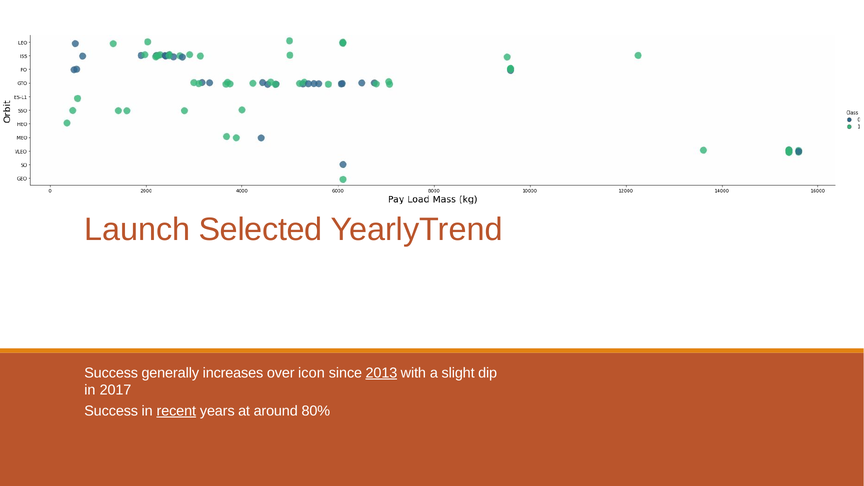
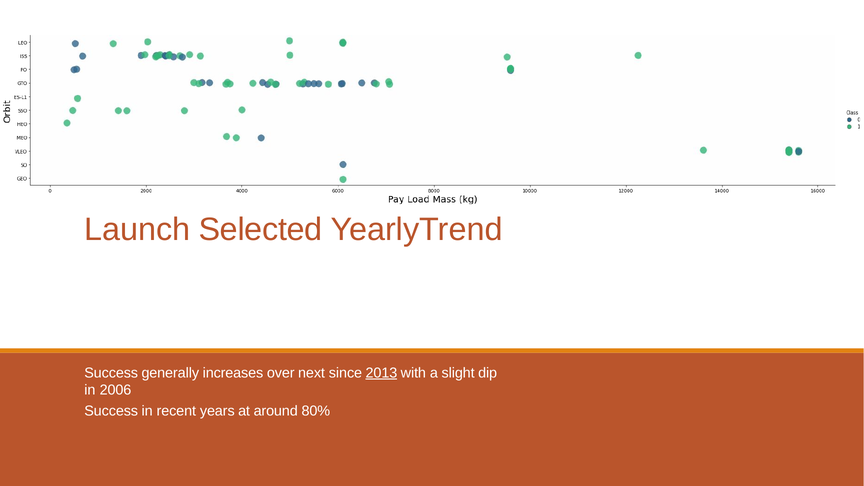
icon: icon -> next (312, 373)
2017: 2017 -> 2006 (116, 390)
recent underline: present -> none (176, 411)
